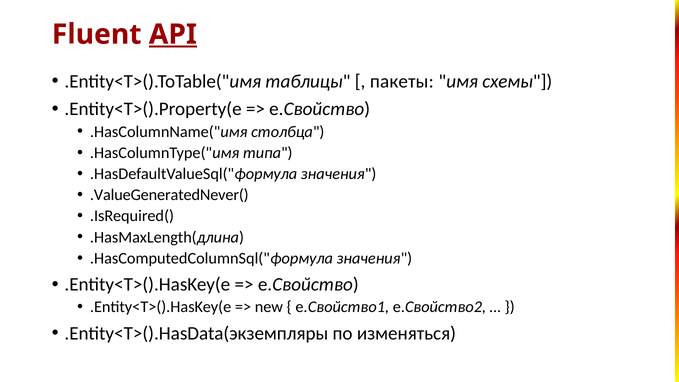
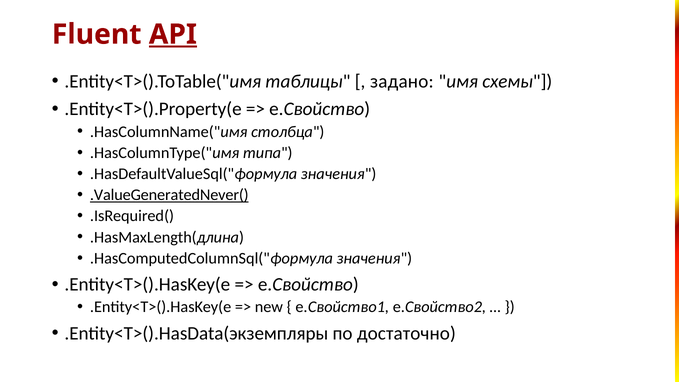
пакеты: пакеты -> задано (402, 81)
.ValueGeneratedNever( underline: none -> present (169, 195)
изменяться: изменяться -> достаточно (406, 333)
